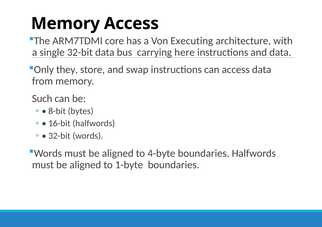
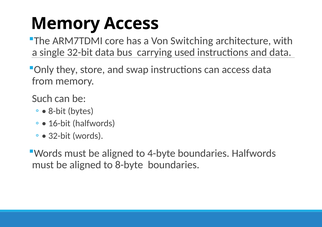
Executing: Executing -> Switching (192, 41)
here: here -> used (185, 52)
1-byte: 1-byte -> 8-byte (129, 165)
